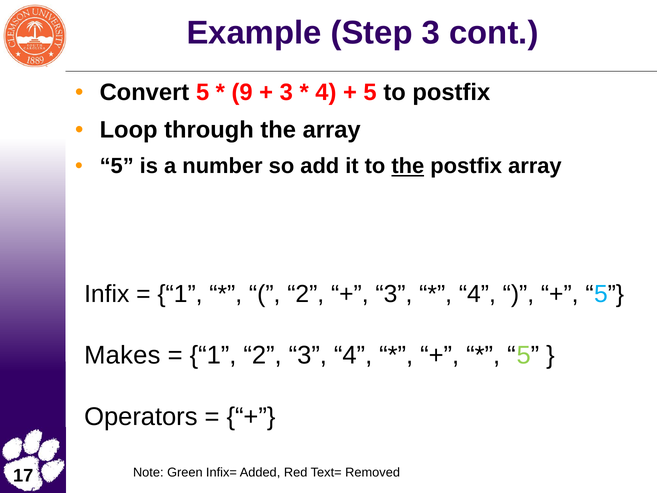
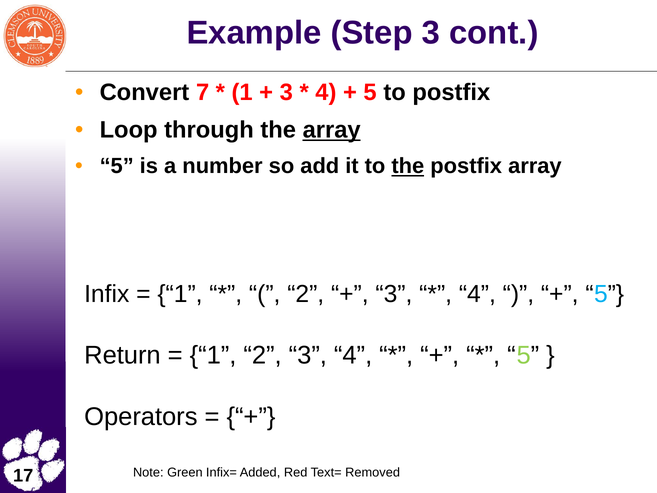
Convert 5: 5 -> 7 (203, 93)
9: 9 -> 1 (242, 93)
array underline: none -> present (332, 130)
Makes: Makes -> Return (122, 355)
